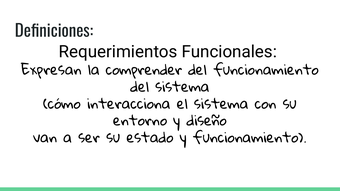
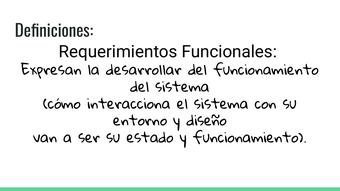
comprender: comprender -> desarrollar (144, 70)
